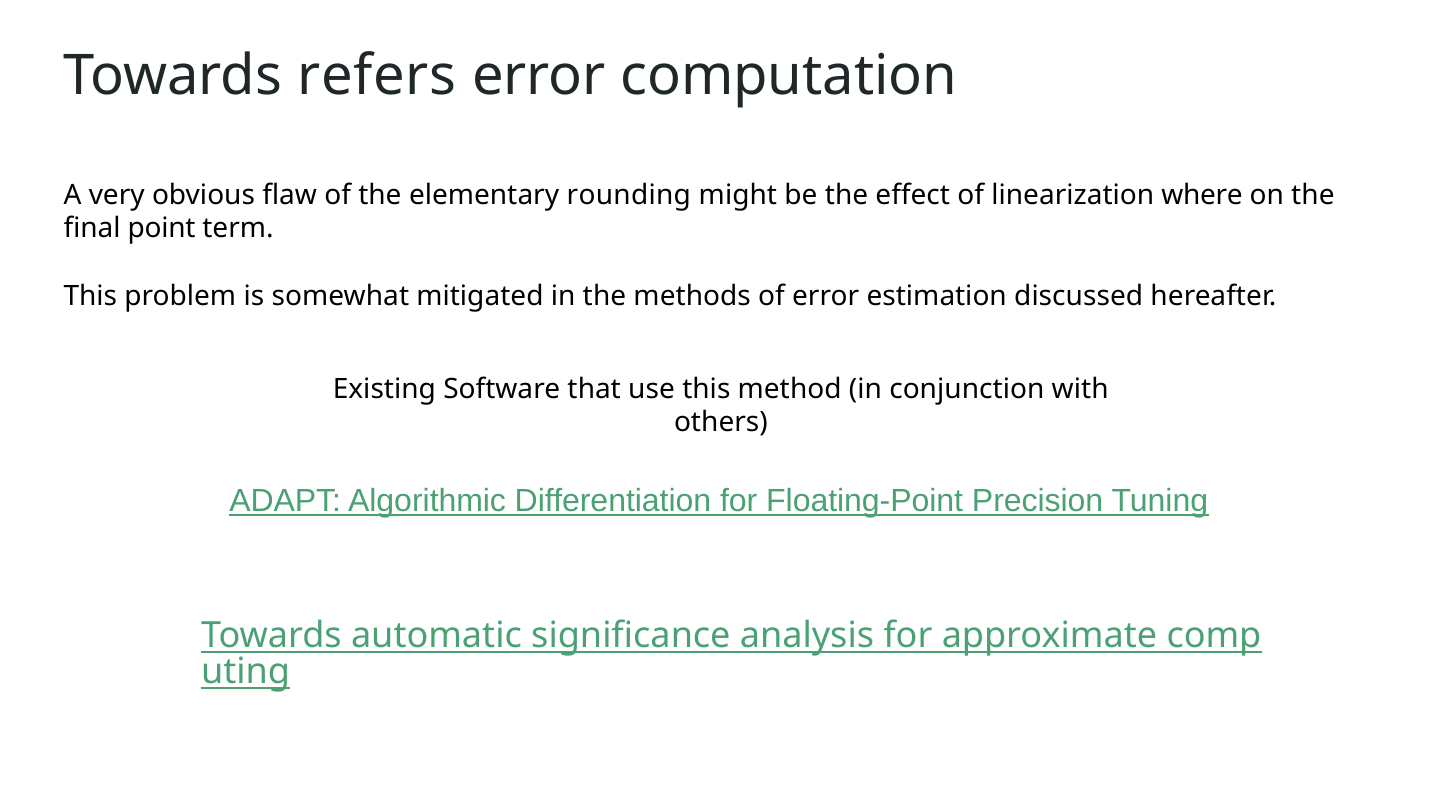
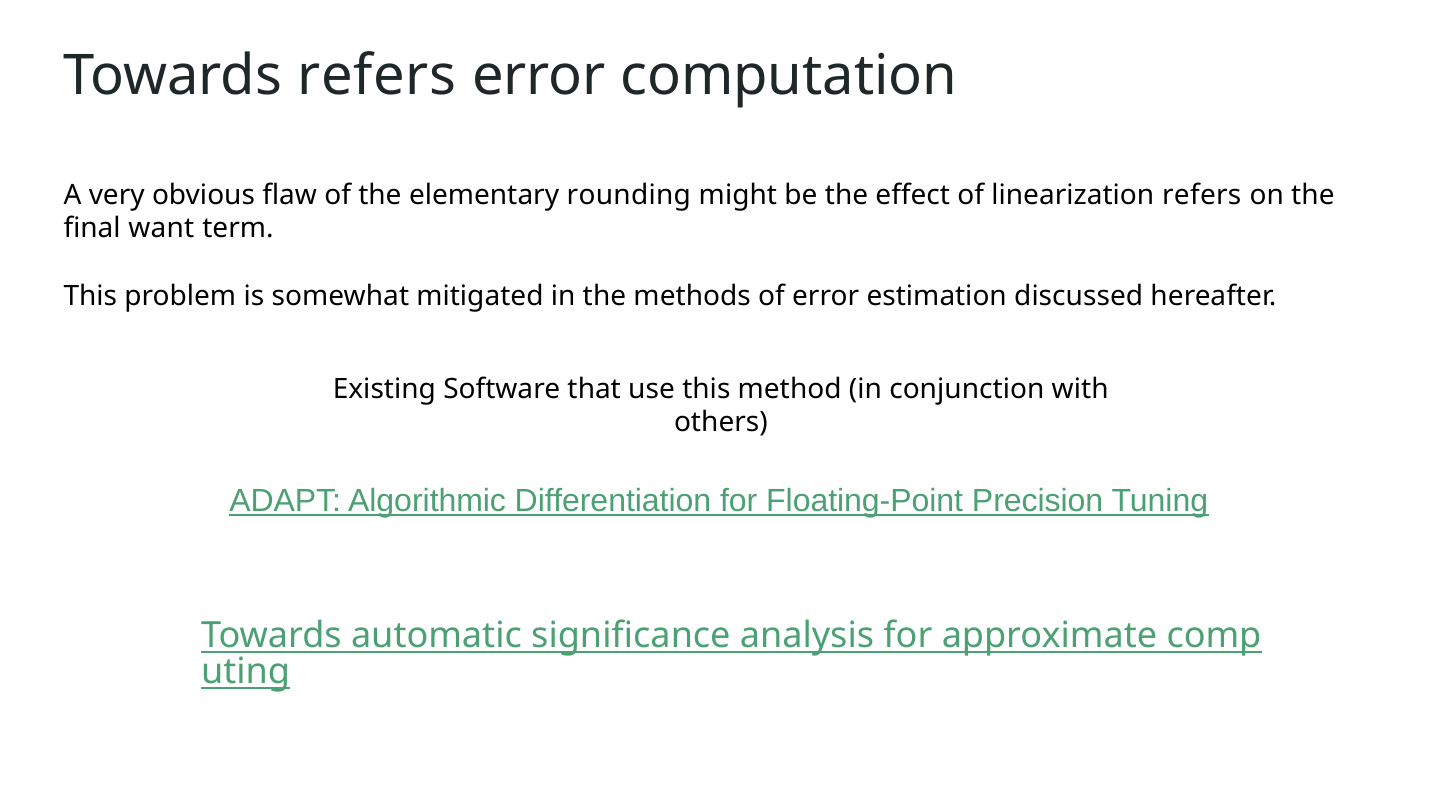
linearization where: where -> refers (1202, 195)
point: point -> want (161, 229)
